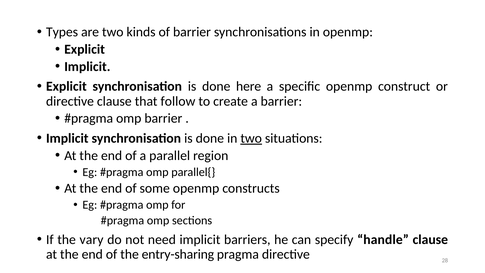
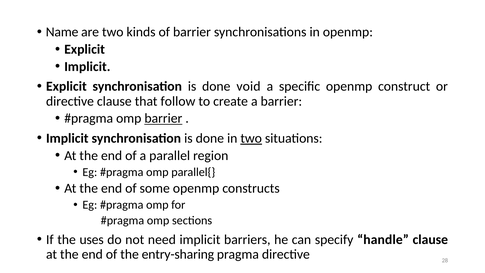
Types: Types -> Name (62, 32)
here: here -> void (248, 86)
barrier underline: none -> present (163, 118)
vary: vary -> uses (92, 239)
